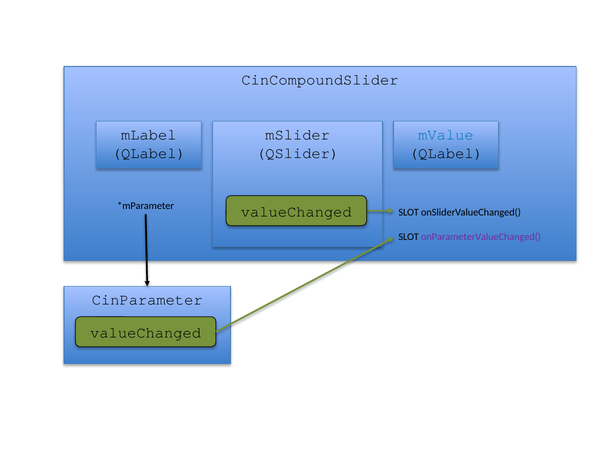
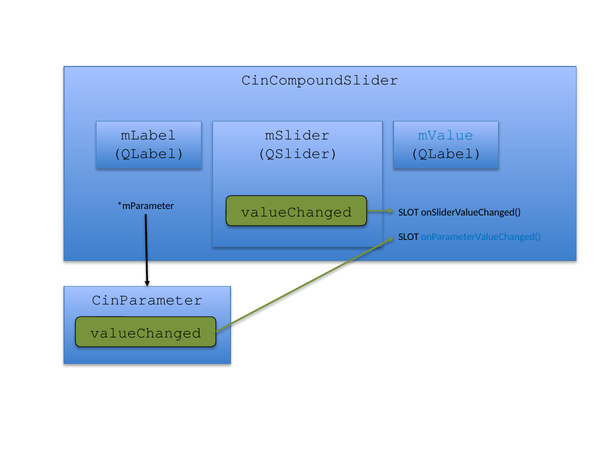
onParameterValueChanged( colour: purple -> blue (481, 237)
